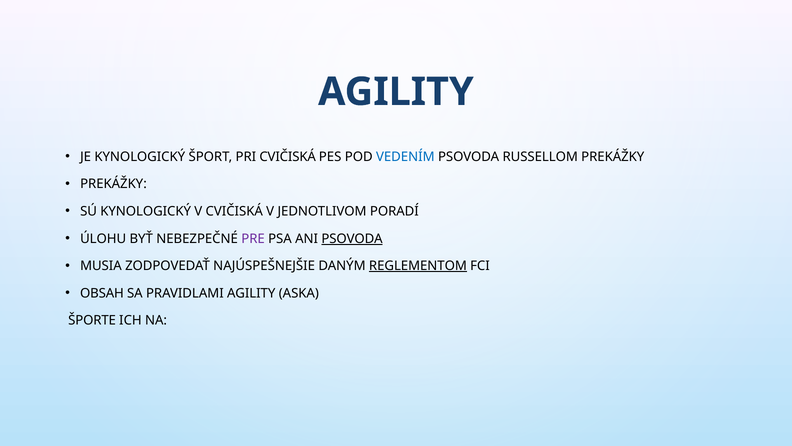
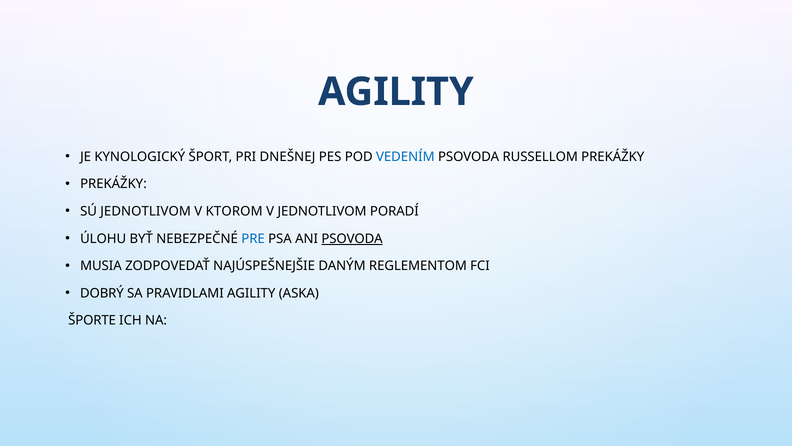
PRI CVIČISKÁ: CVIČISKÁ -> DNEŠNEJ (288, 157)
SÚ KYNOLOGICKÝ: KYNOLOGICKÝ -> JEDNOTLIVOM (146, 211)
V CVIČISKÁ: CVIČISKÁ -> KTOROM (234, 211)
PRE colour: purple -> blue (253, 238)
REGLEMENTOM underline: present -> none (418, 266)
OBSAH: OBSAH -> DOBRÝ (102, 293)
